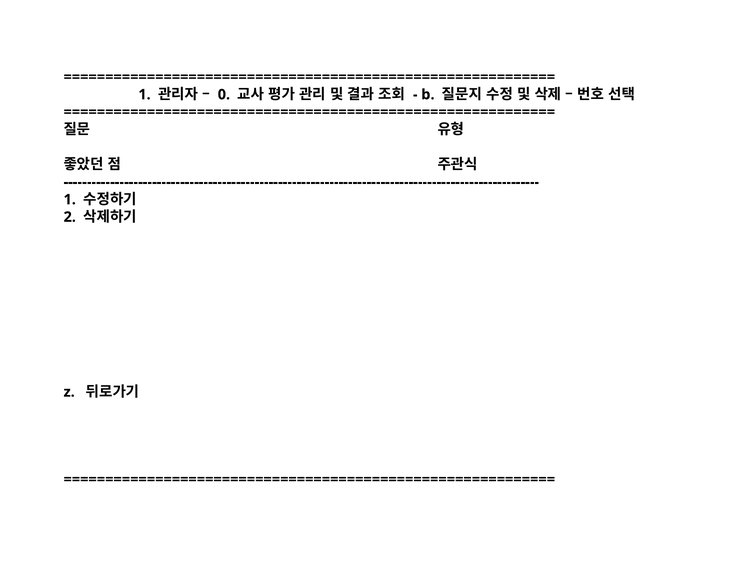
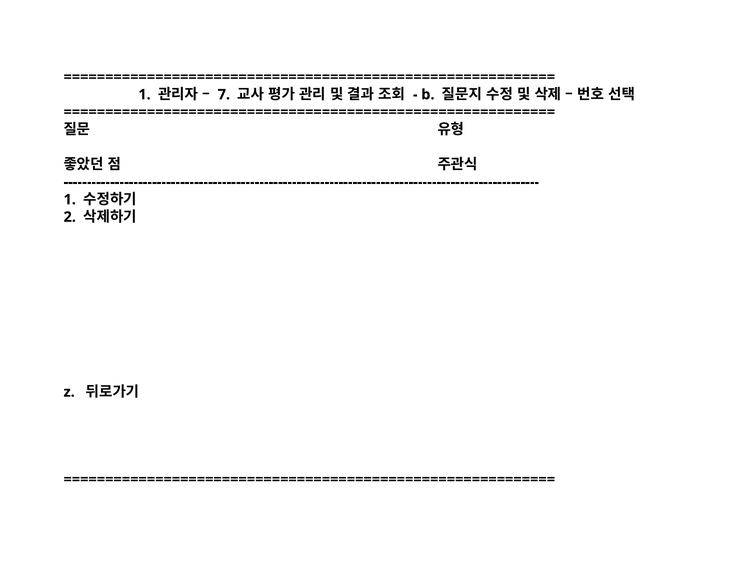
0: 0 -> 7 (224, 95)
